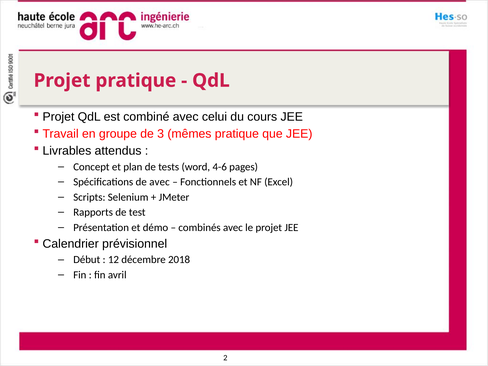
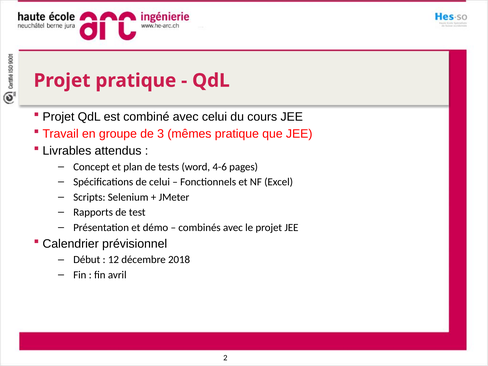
de avec: avec -> celui (160, 182)
